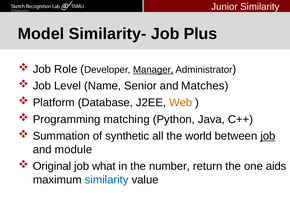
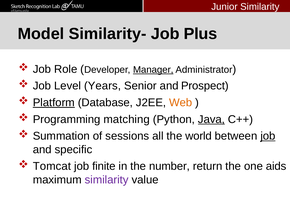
Name: Name -> Years (103, 86)
Matches: Matches -> Prospect (205, 86)
Platform underline: none -> present (54, 103)
Java underline: none -> present (211, 120)
synthetic: synthetic -> sessions (127, 136)
module: module -> specific (74, 150)
Original: Original -> Tomcat (52, 167)
what: what -> finite (104, 167)
similarity colour: blue -> purple (107, 180)
